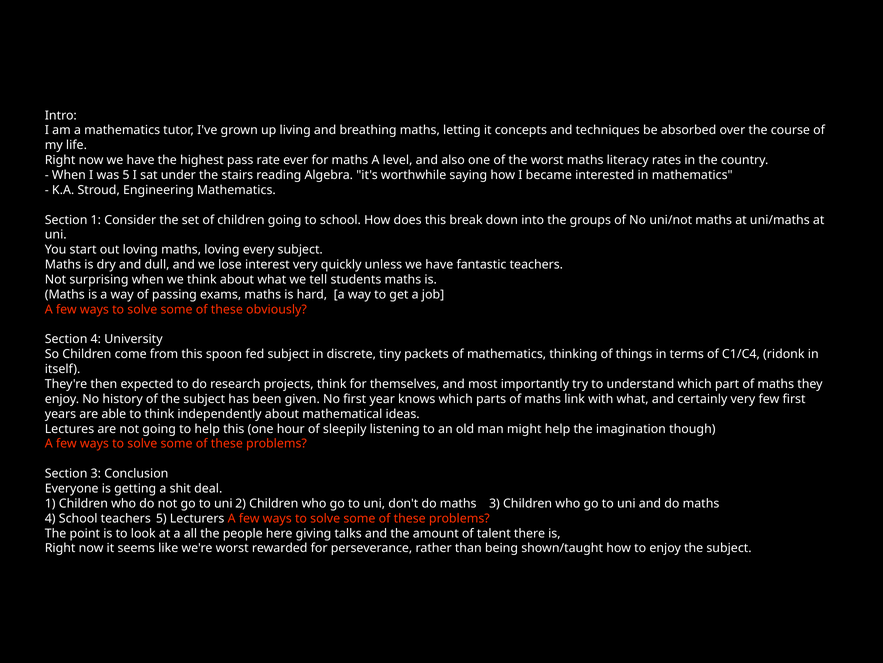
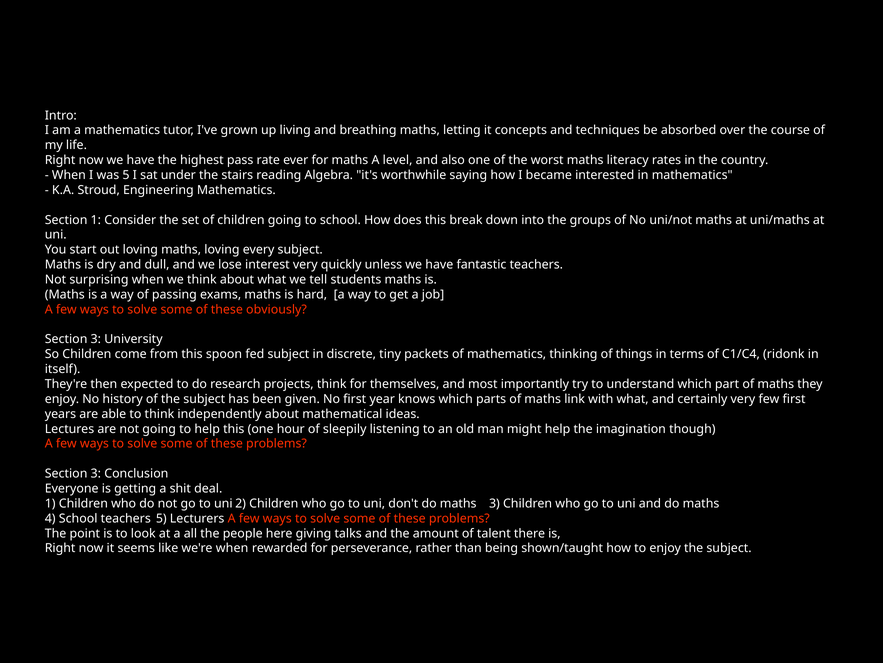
4: 4 -> 3 (96, 339)
we're worst: worst -> when (232, 548)
